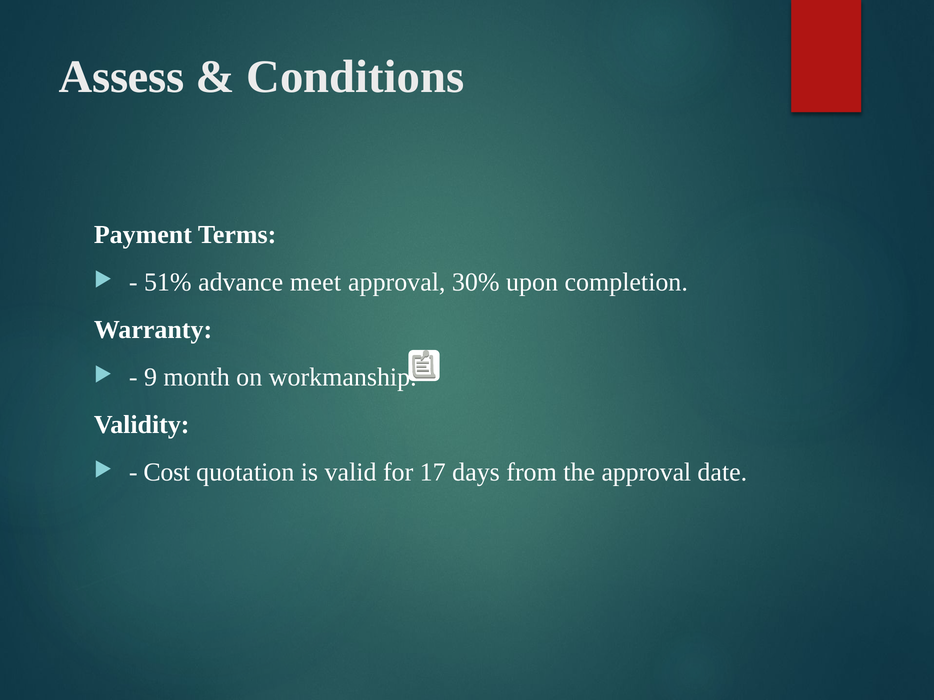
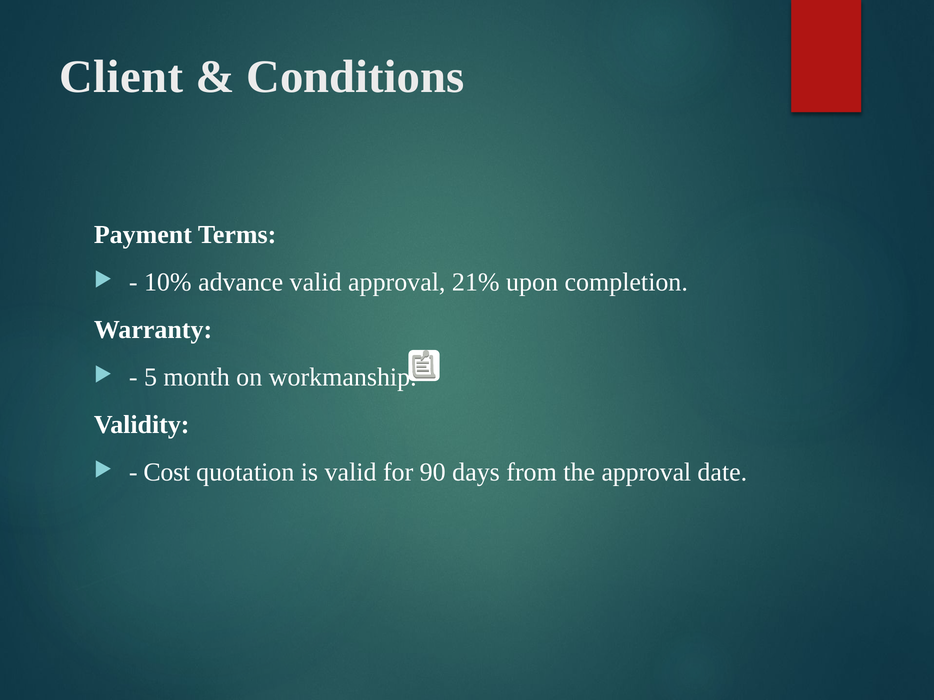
Assess: Assess -> Client (121, 77)
51%: 51% -> 10% (168, 282)
advance meet: meet -> valid (316, 282)
30%: 30% -> 21% (476, 282)
9: 9 -> 5 (151, 377)
17: 17 -> 90 (433, 472)
